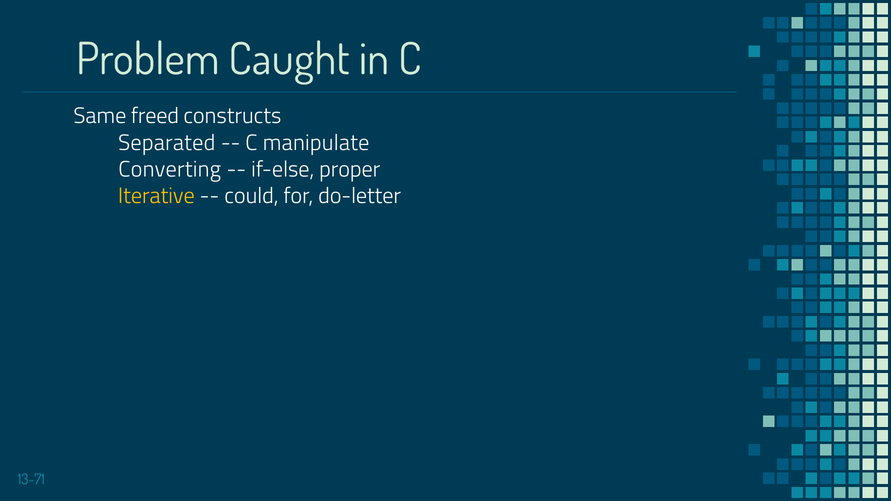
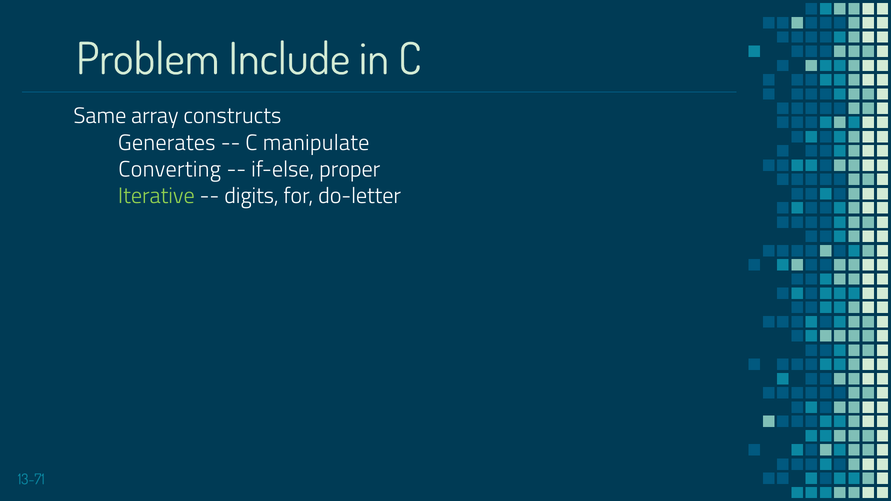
Caught: Caught -> Include (289, 60)
freed: freed -> array (155, 116)
Separated: Separated -> Generates (167, 143)
Iterative colour: yellow -> light green (156, 196)
could: could -> digits (252, 196)
